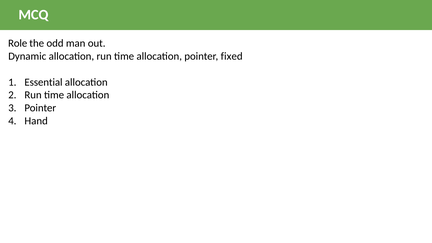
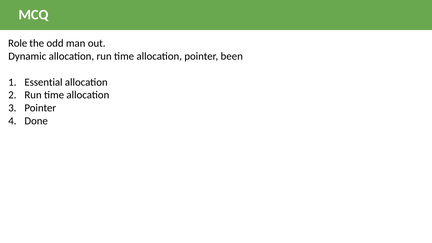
fixed: fixed -> been (232, 56)
Hand: Hand -> Done (36, 121)
